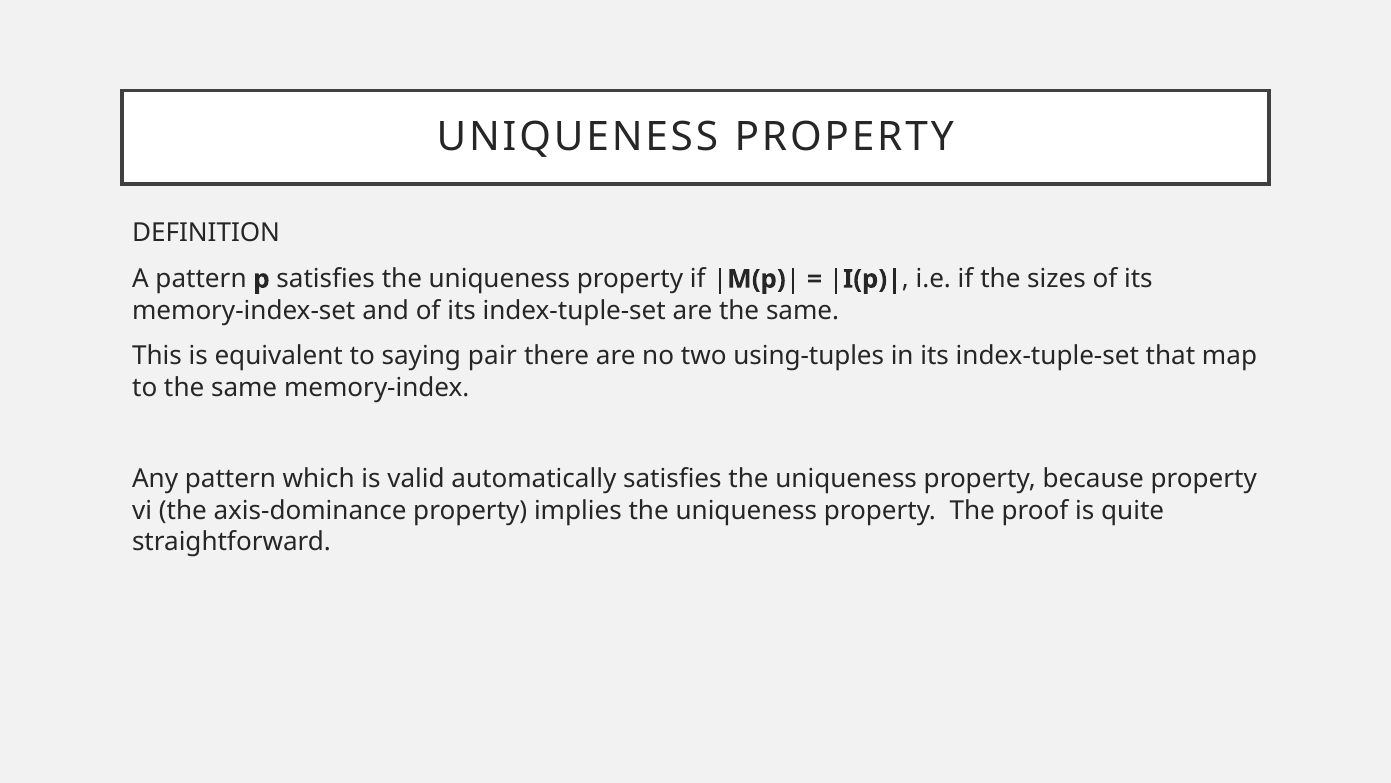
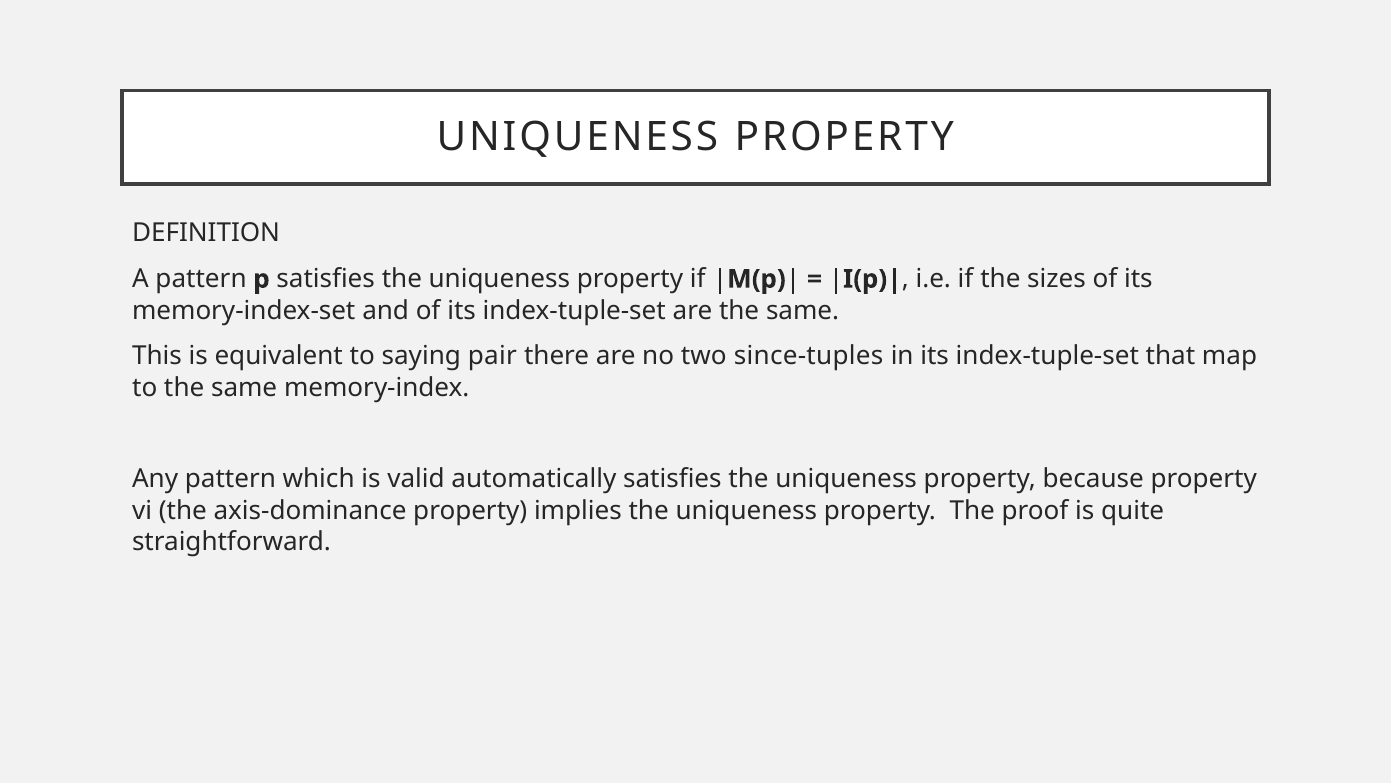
using-tuples: using-tuples -> since-tuples (809, 356)
